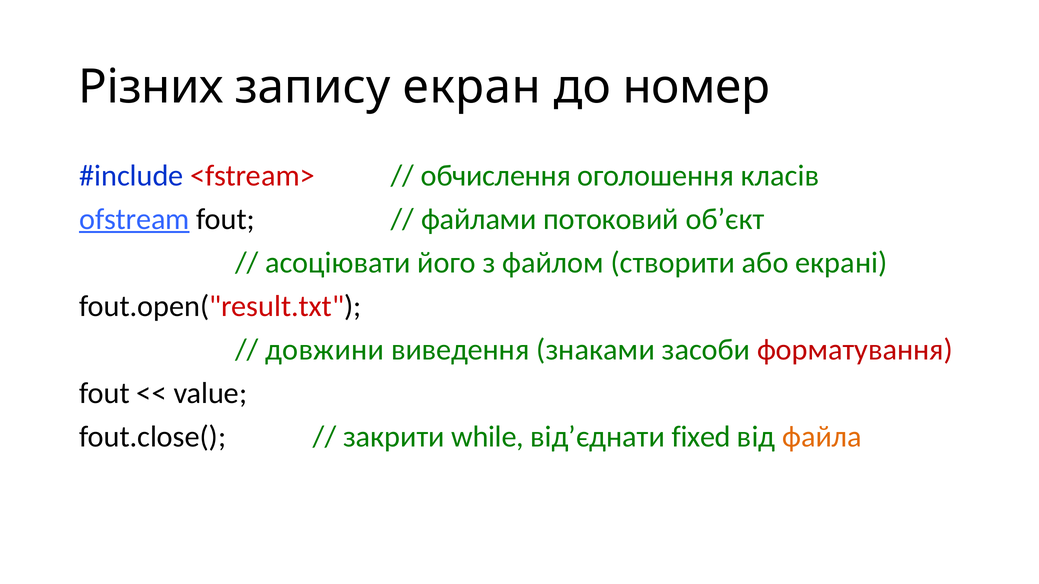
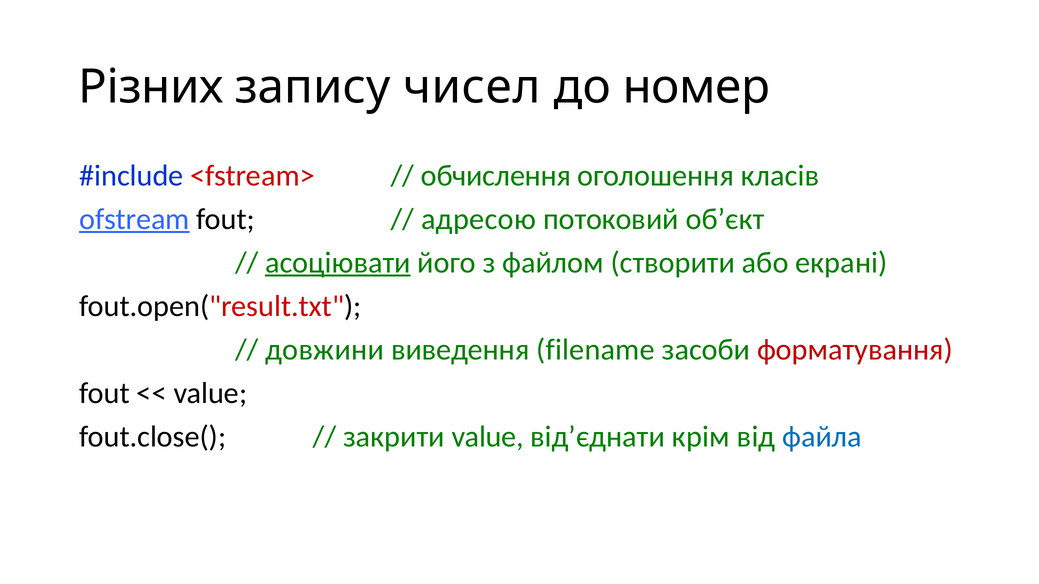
екран: екран -> чисел (472, 87)
файлами: файлами -> адресою (479, 219)
асоціювати underline: none -> present (338, 263)
знаками: знаками -> filename (596, 350)
закрити while: while -> value (488, 437)
fixed: fixed -> крім (701, 437)
файла colour: orange -> blue (822, 437)
